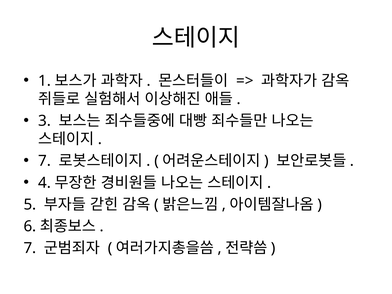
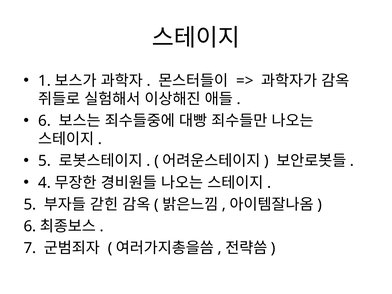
3: 3 -> 6 (45, 121)
7: 7 -> 5 (45, 161)
